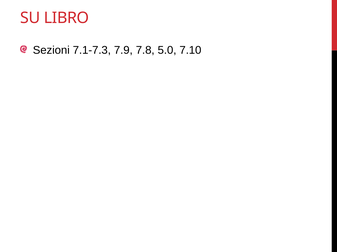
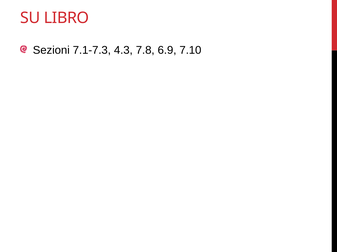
7.9: 7.9 -> 4.3 (123, 50)
5.0: 5.0 -> 6.9 (167, 50)
